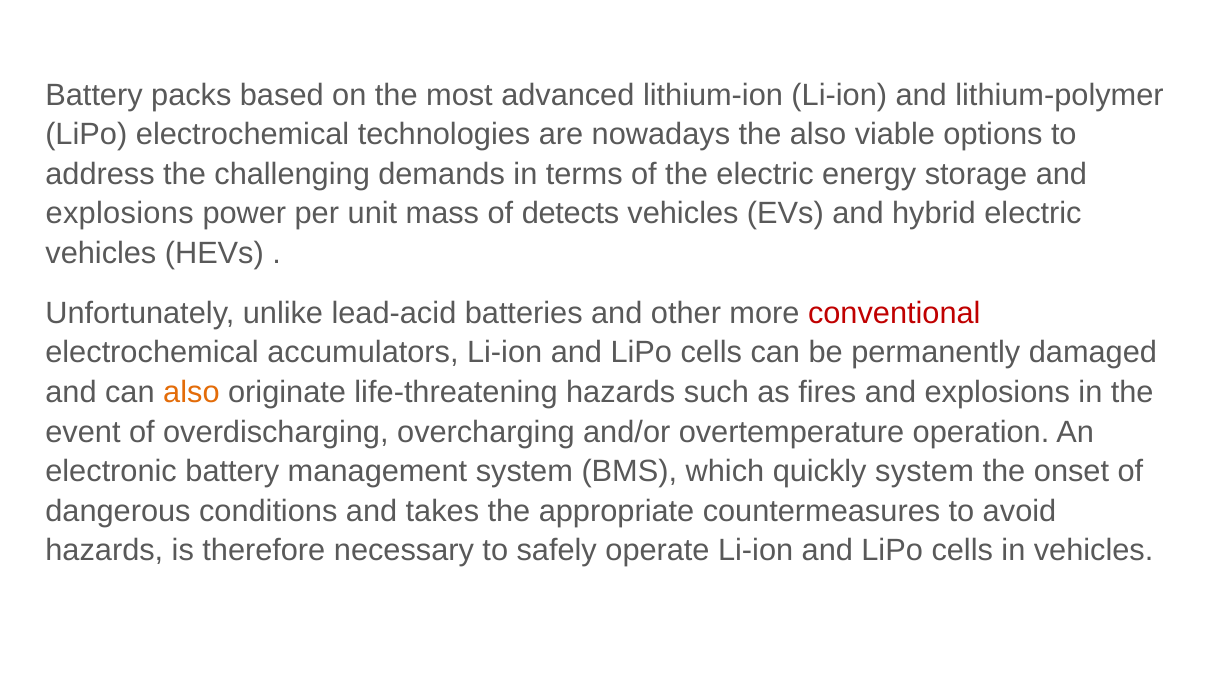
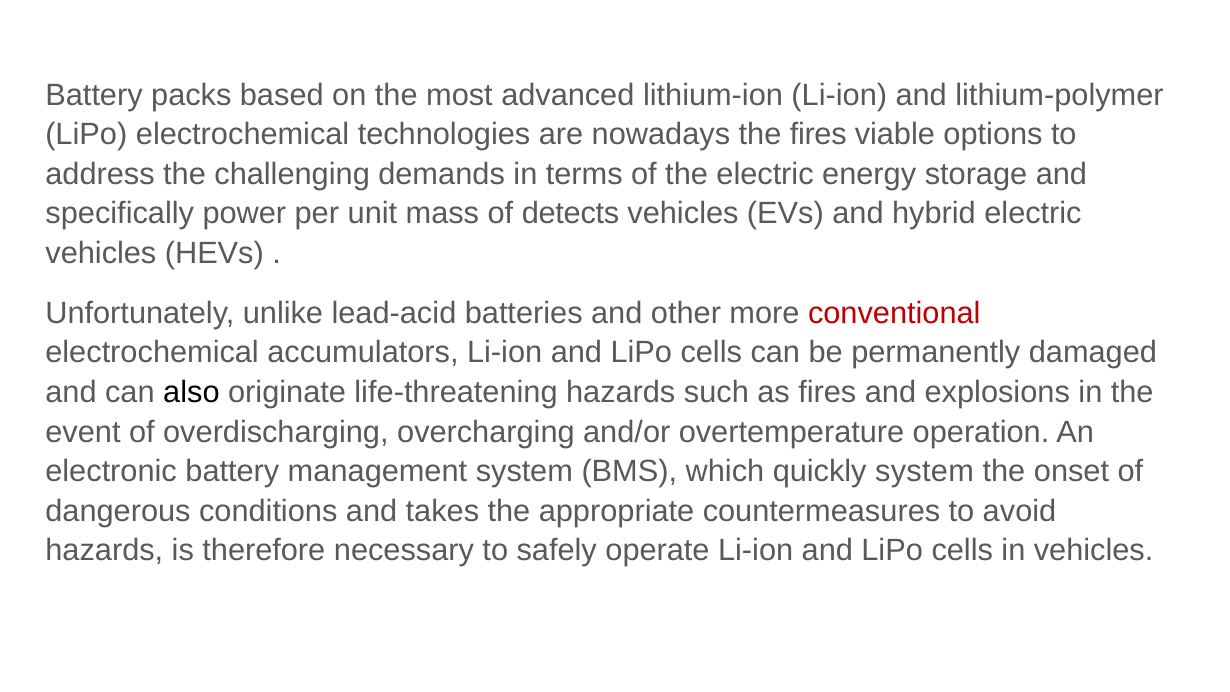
the also: also -> fires (818, 134)
explosions: explosions -> specifically (120, 214)
also colour: orange -> black (191, 392)
